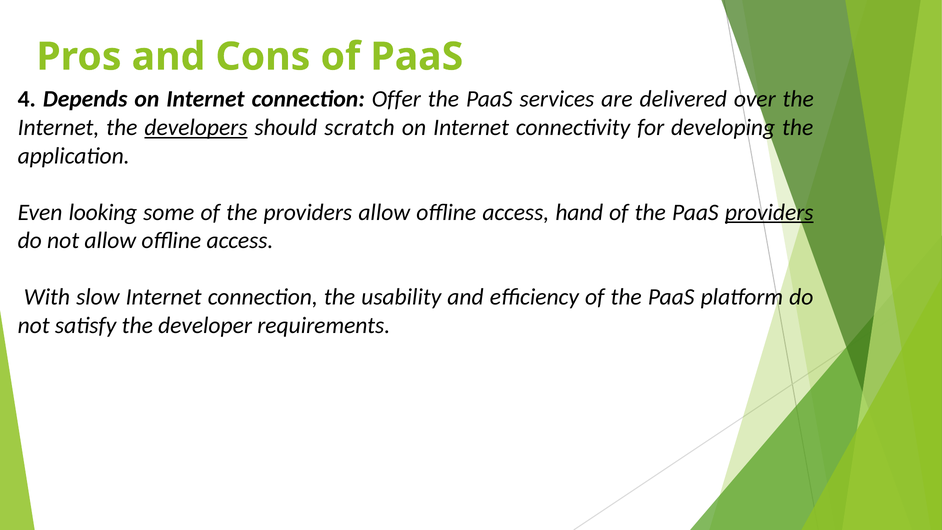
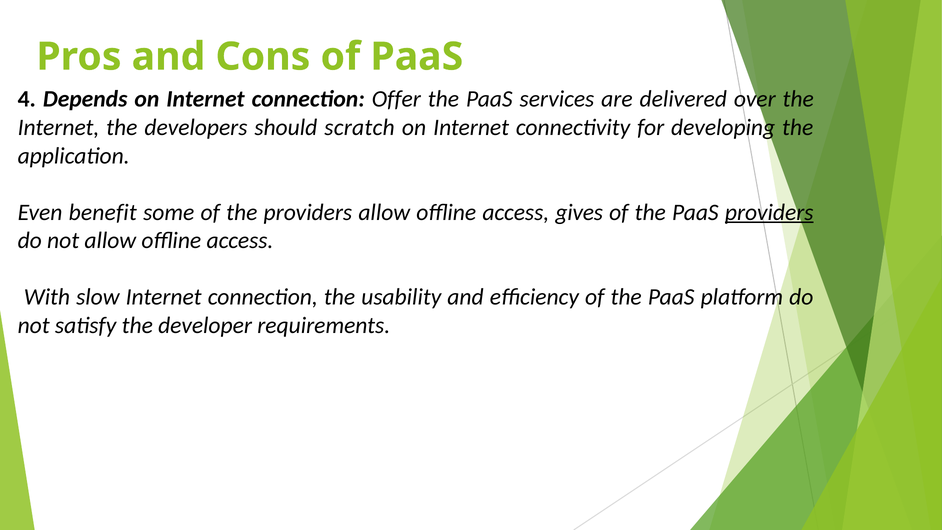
developers underline: present -> none (196, 127)
looking: looking -> benefit (103, 212)
hand: hand -> gives (579, 212)
